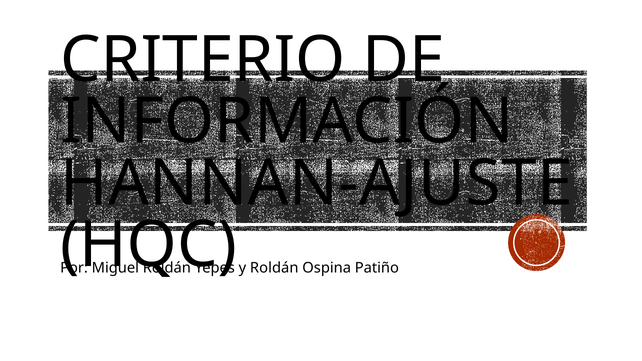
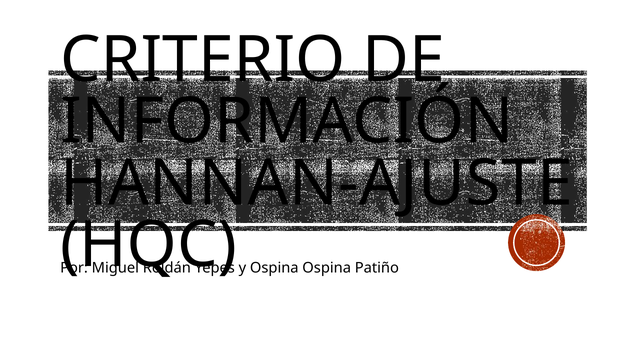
y Roldán: Roldán -> Ospina (274, 268)
